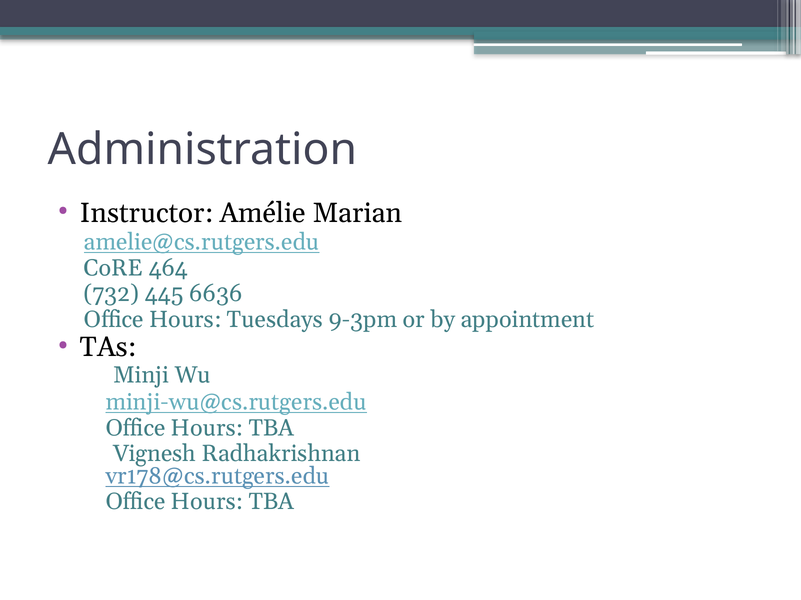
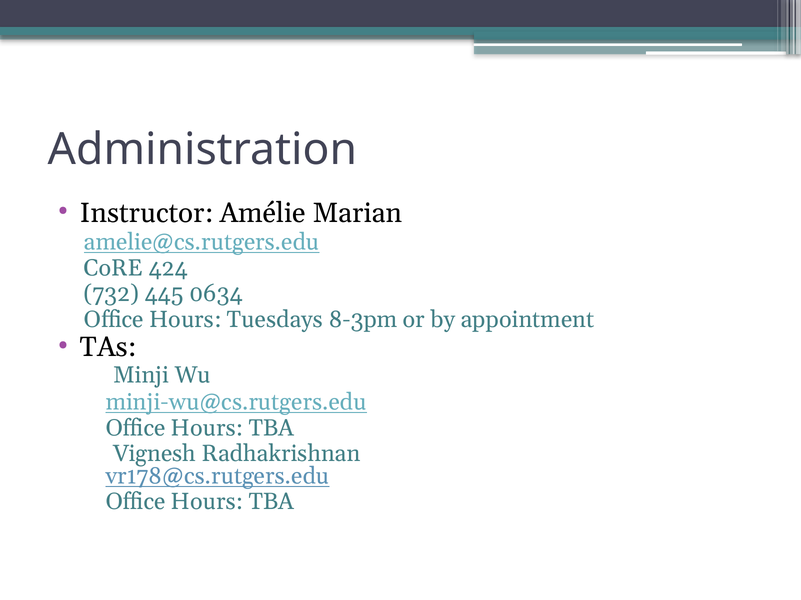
464: 464 -> 424 (168, 268)
6636: 6636 -> 0634 (216, 294)
9-3pm: 9-3pm -> 8-3pm (363, 320)
